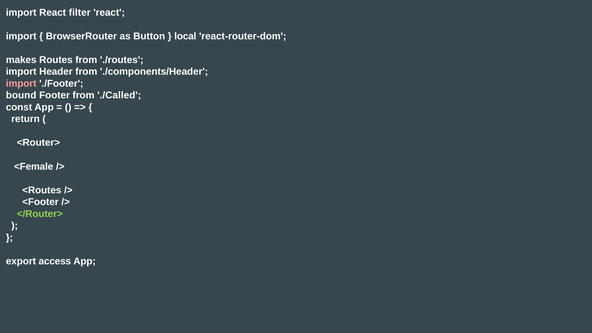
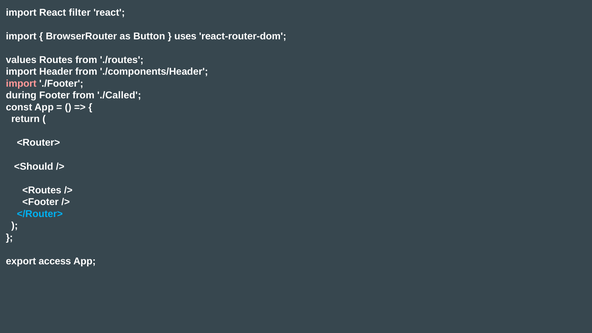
local: local -> uses (185, 36)
makes: makes -> values (21, 60)
bound: bound -> during (21, 95)
<Female: <Female -> <Should (34, 166)
</Router> colour: light green -> light blue (40, 214)
